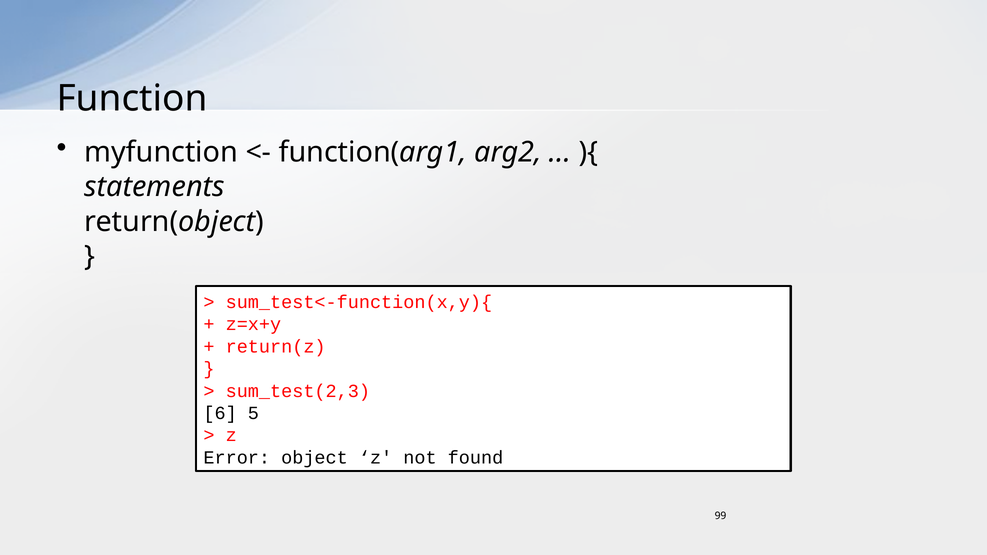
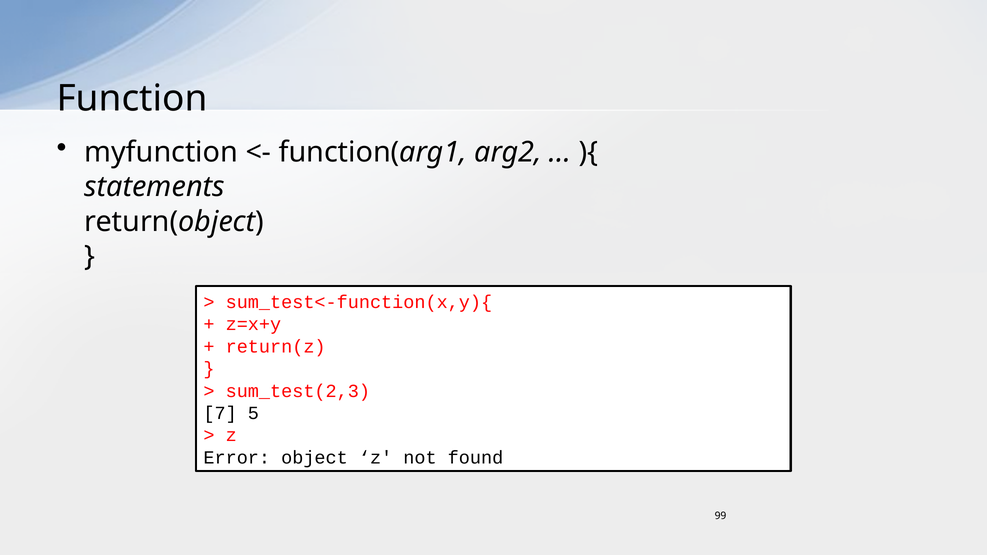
6: 6 -> 7 (220, 413)
